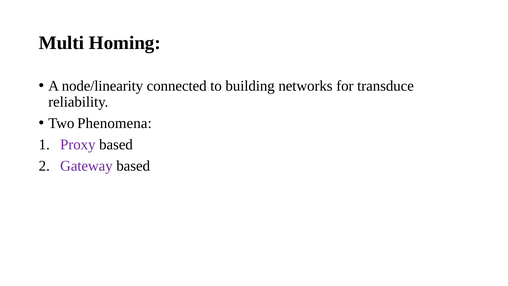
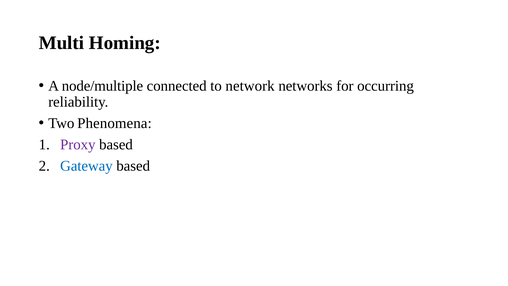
node/linearity: node/linearity -> node/multiple (102, 86)
building: building -> network (250, 86)
transduce: transduce -> occurring (386, 86)
Gateway colour: purple -> blue (86, 166)
